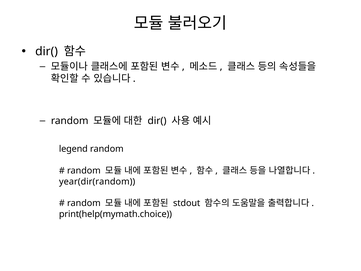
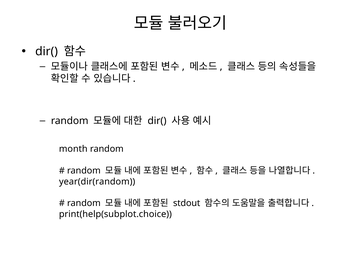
legend: legend -> month (73, 149)
print(help(mymath.choice: print(help(mymath.choice -> print(help(subplot.choice (115, 214)
